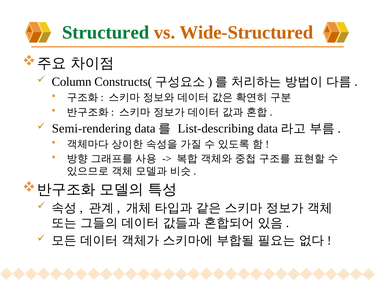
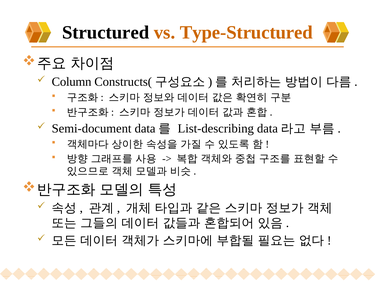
Structured colour: green -> black (106, 32)
Wide-Structured: Wide-Structured -> Type-Structured (246, 32)
Semi-rendering: Semi-rendering -> Semi-document (92, 129)
